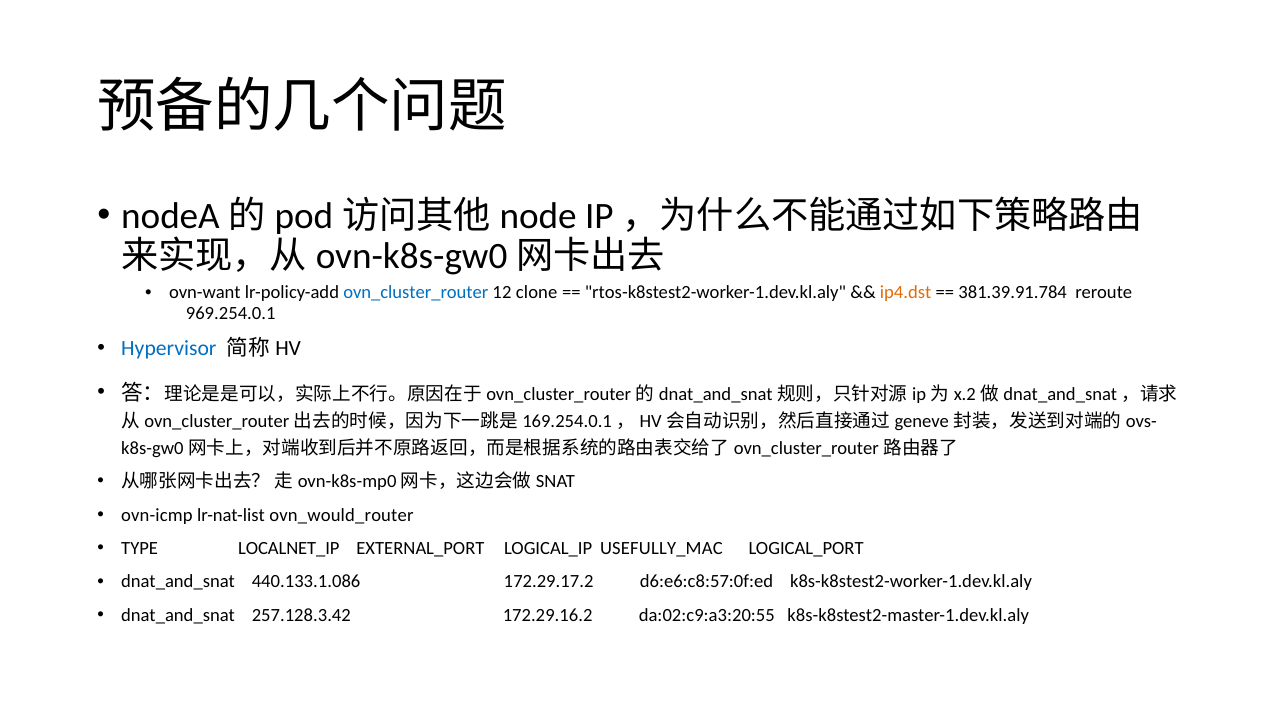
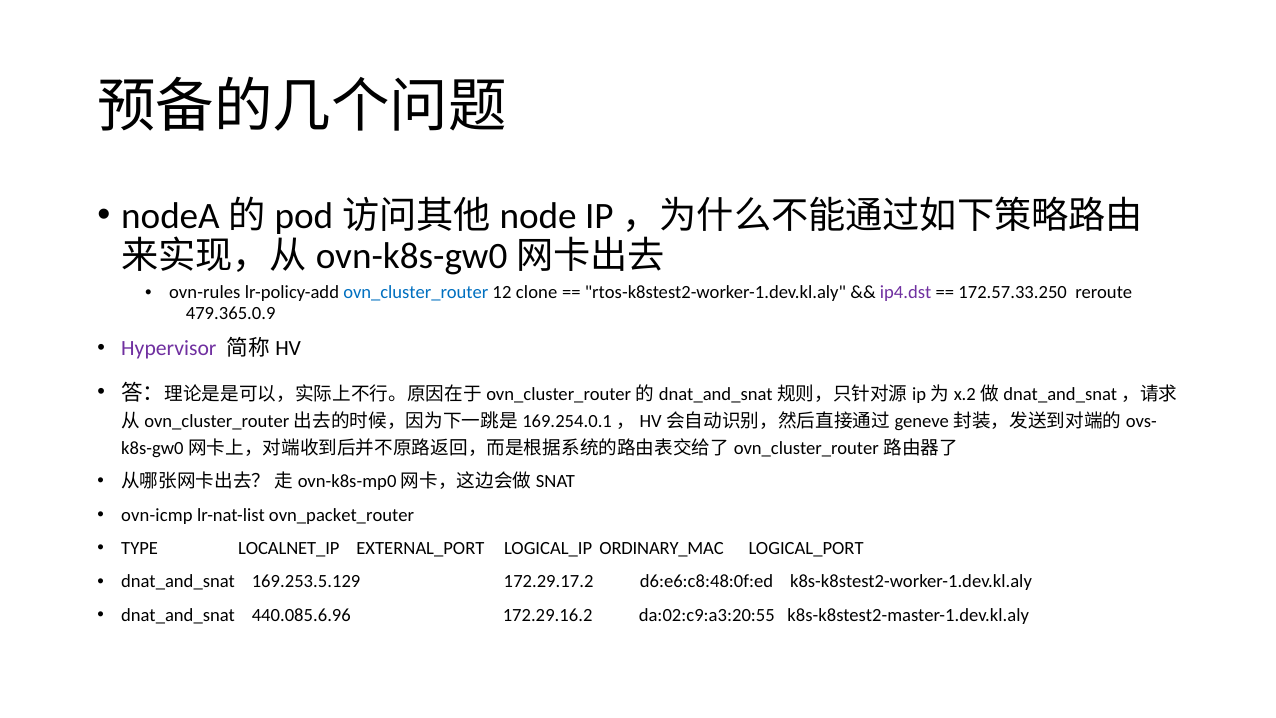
ovn-want: ovn-want -> ovn-rules (205, 293)
ip4.dst colour: orange -> purple (906, 293)
381.39.91.784: 381.39.91.784 -> 172.57.33.250 (1013, 293)
969.254.0.1: 969.254.0.1 -> 479.365.0.9 (231, 313)
Hypervisor colour: blue -> purple (169, 348)
ovn_would_router: ovn_would_router -> ovn_packet_router (342, 515)
USEFULLY_MAC: USEFULLY_MAC -> ORDINARY_MAC (662, 548)
440.133.1.086: 440.133.1.086 -> 169.253.5.129 (306, 582)
d6:e6:c8:57:0f:ed: d6:e6:c8:57:0f:ed -> d6:e6:c8:48:0f:ed (706, 582)
257.128.3.42: 257.128.3.42 -> 440.085.6.96 (301, 615)
